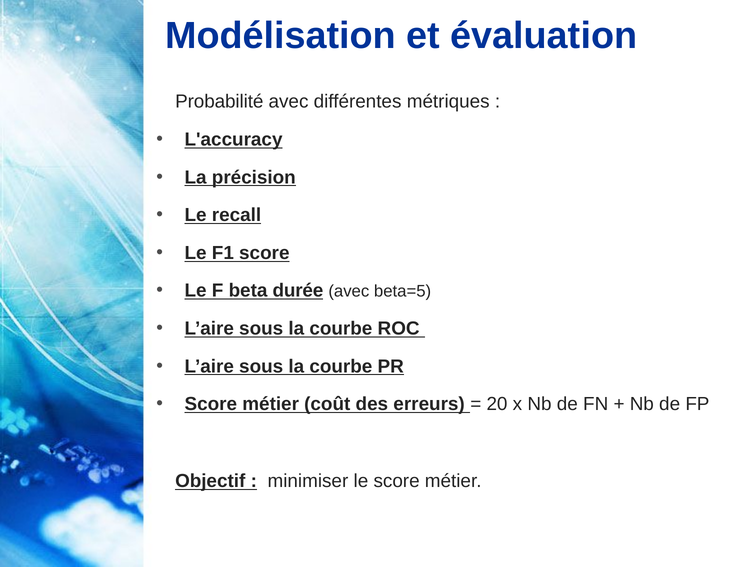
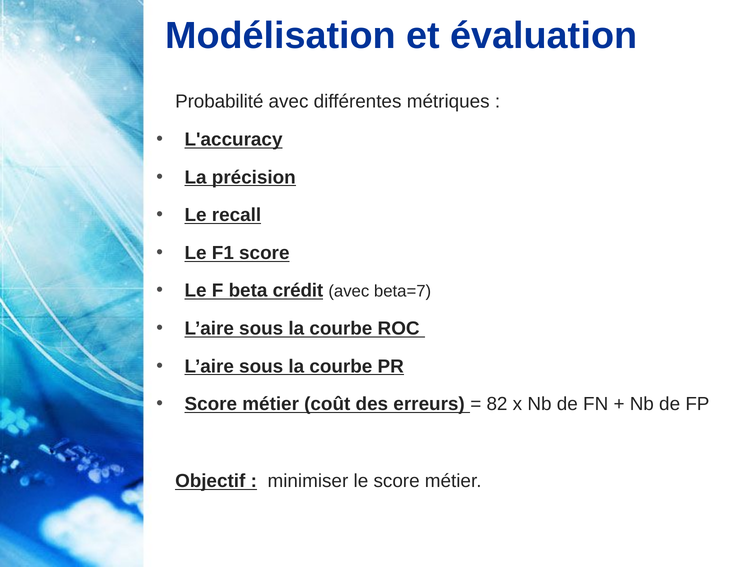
durée: durée -> crédit (298, 291)
beta=5: beta=5 -> beta=7 (403, 291)
20: 20 -> 82 (497, 404)
